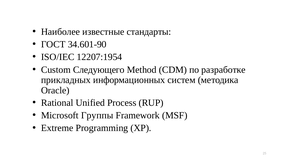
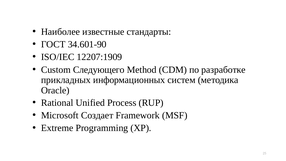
12207:1954: 12207:1954 -> 12207:1909 (99, 57)
Группы: Группы -> Создает (97, 115)
